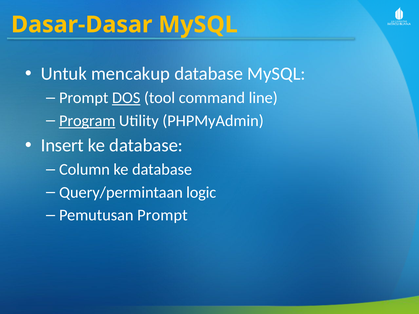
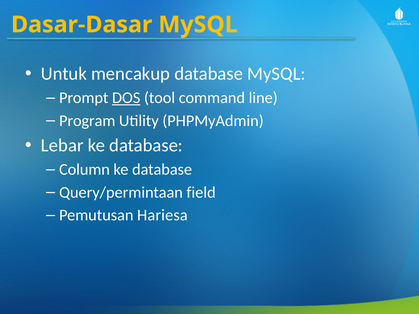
Program underline: present -> none (87, 121)
Insert: Insert -> Lebar (62, 146)
logic: logic -> field (201, 193)
Pemutusan Prompt: Prompt -> Hariesa (162, 215)
